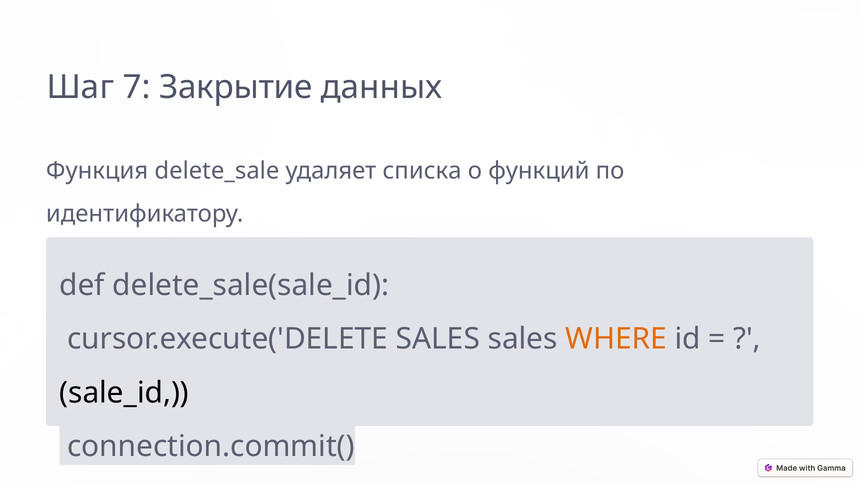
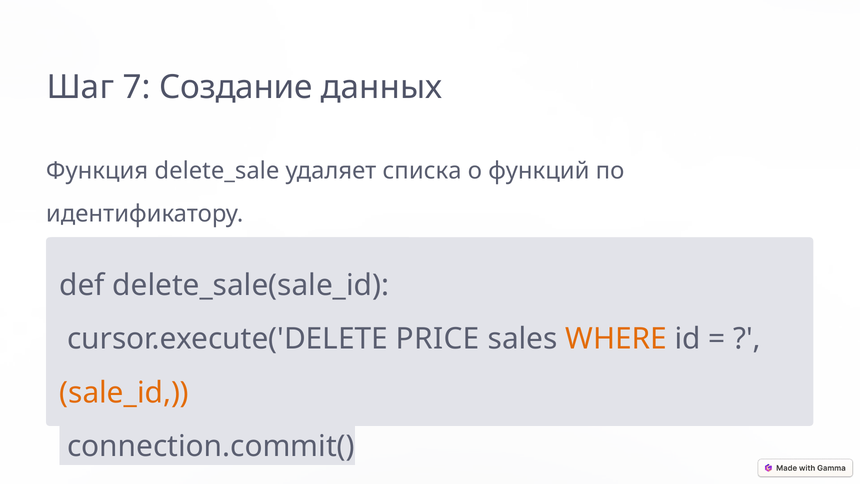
Закрытие: Закрытие -> Создание (236, 87)
cursor.execute('DELETE SALES: SALES -> PRICE (438, 339)
sale_id colour: black -> orange (124, 392)
